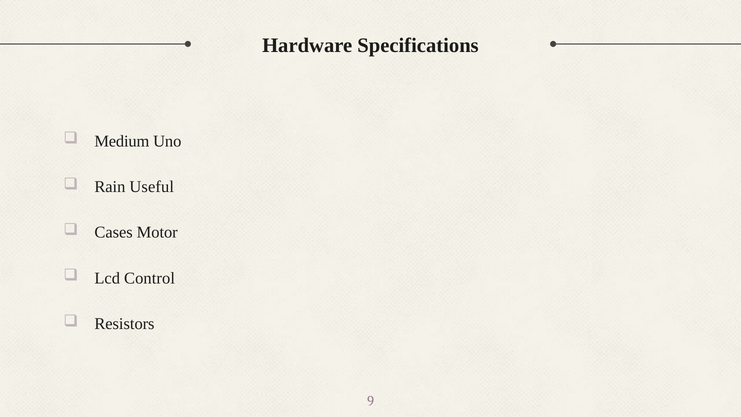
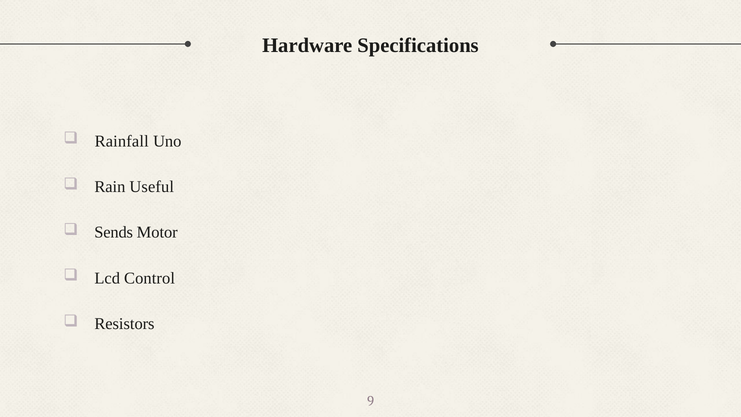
Medium: Medium -> Rainfall (122, 141)
Cases: Cases -> Sends (114, 232)
